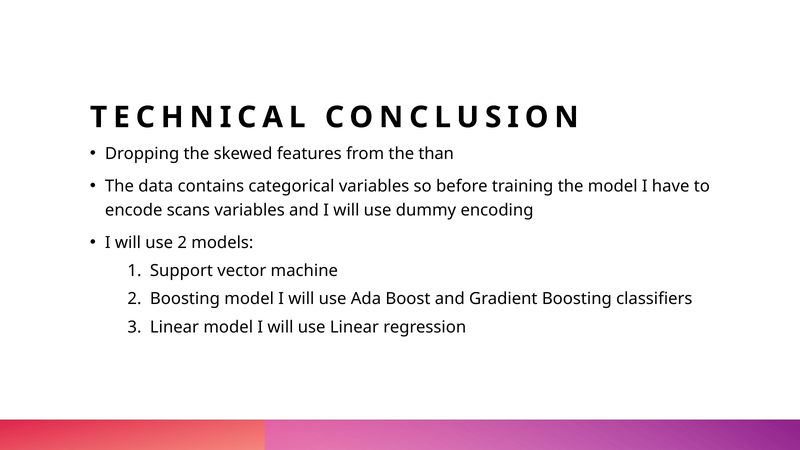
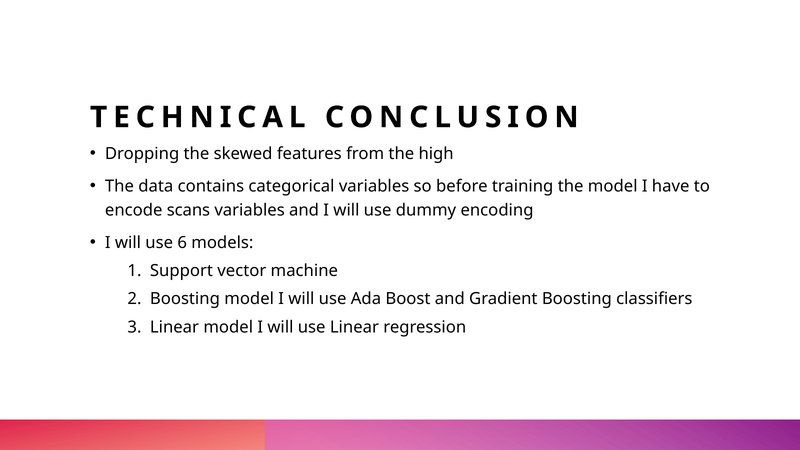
than: than -> high (436, 154)
use 2: 2 -> 6 (182, 243)
